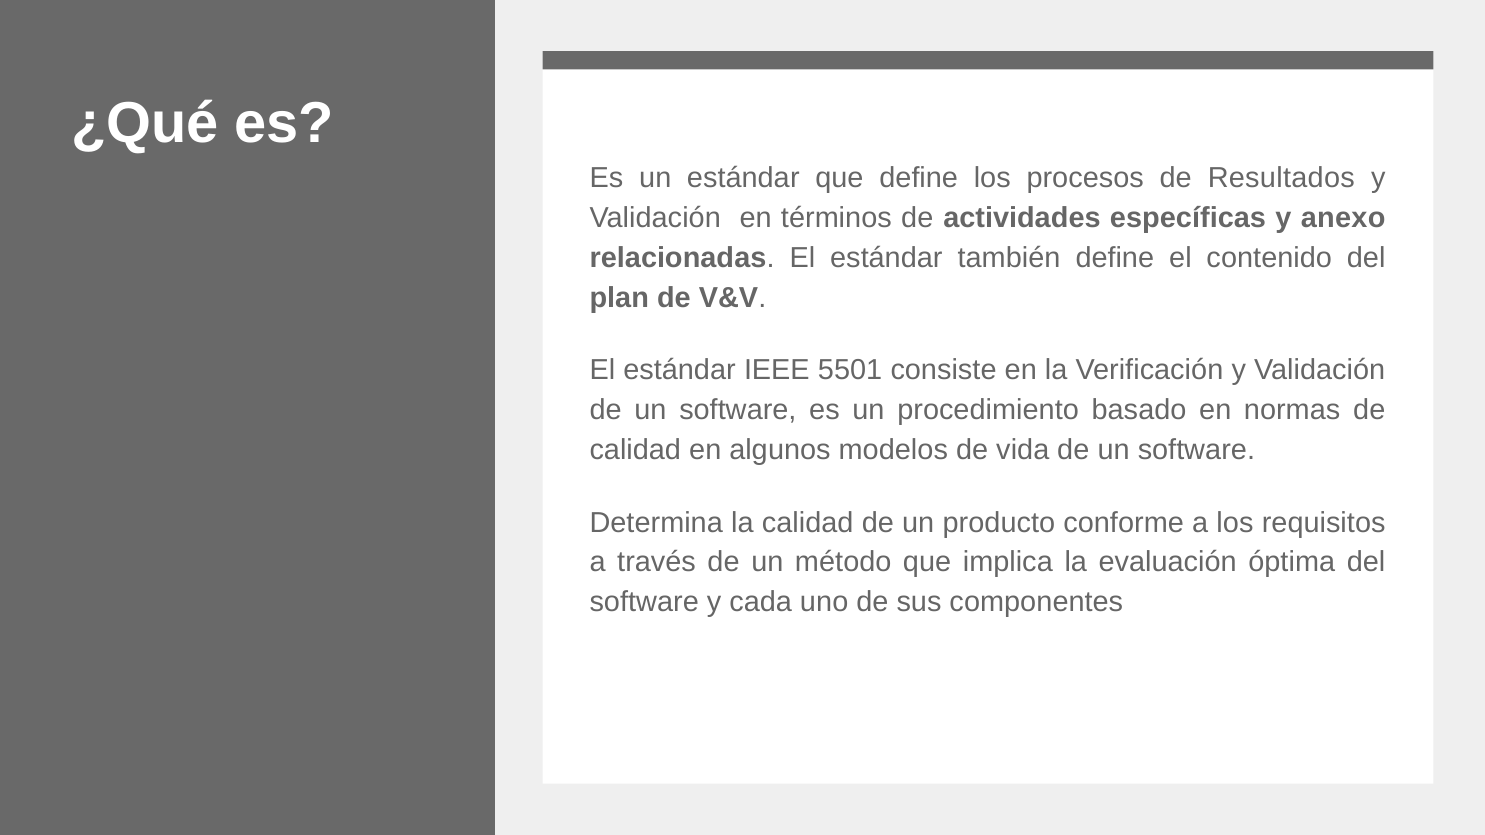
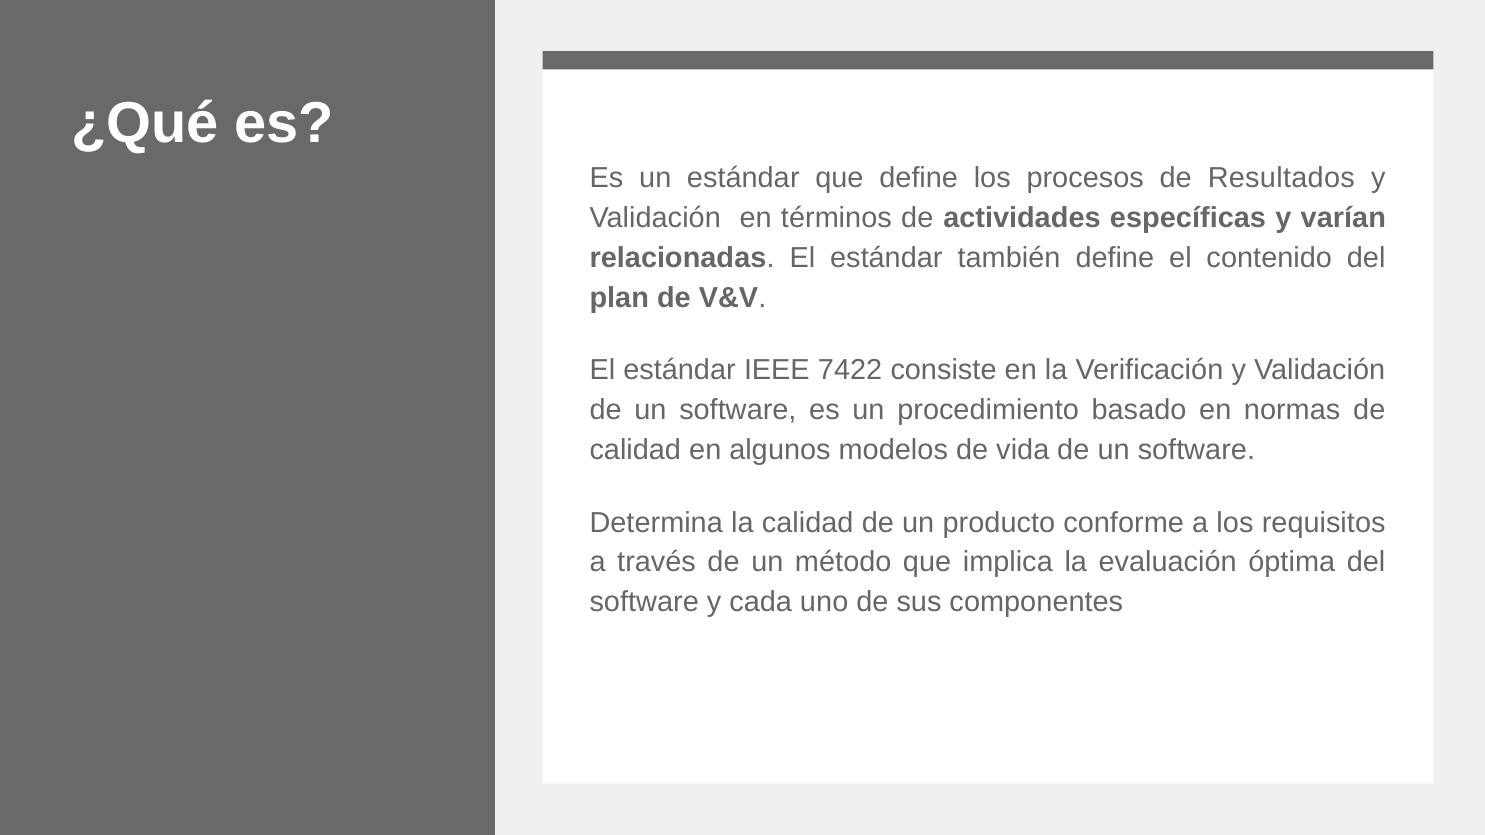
anexo: anexo -> varían (1343, 218)
5501: 5501 -> 7422 (850, 370)
